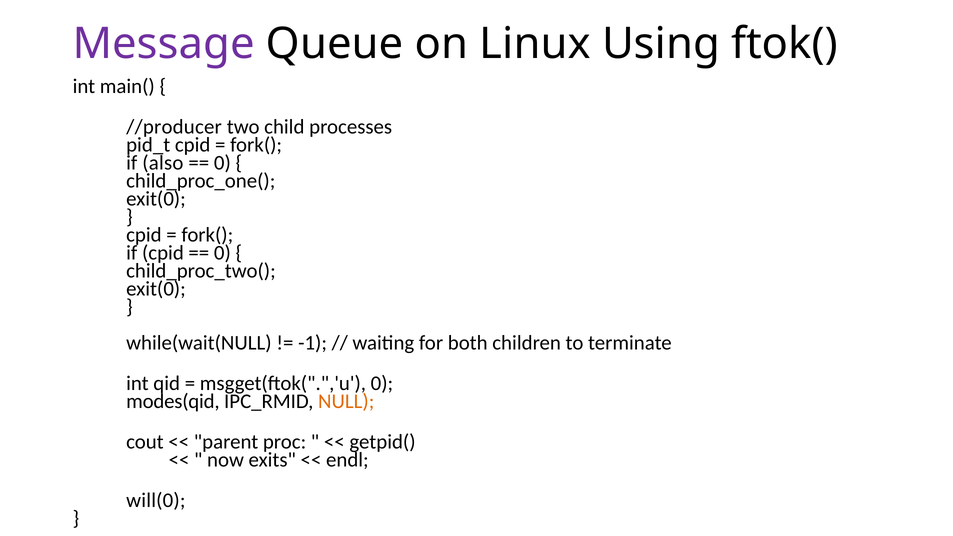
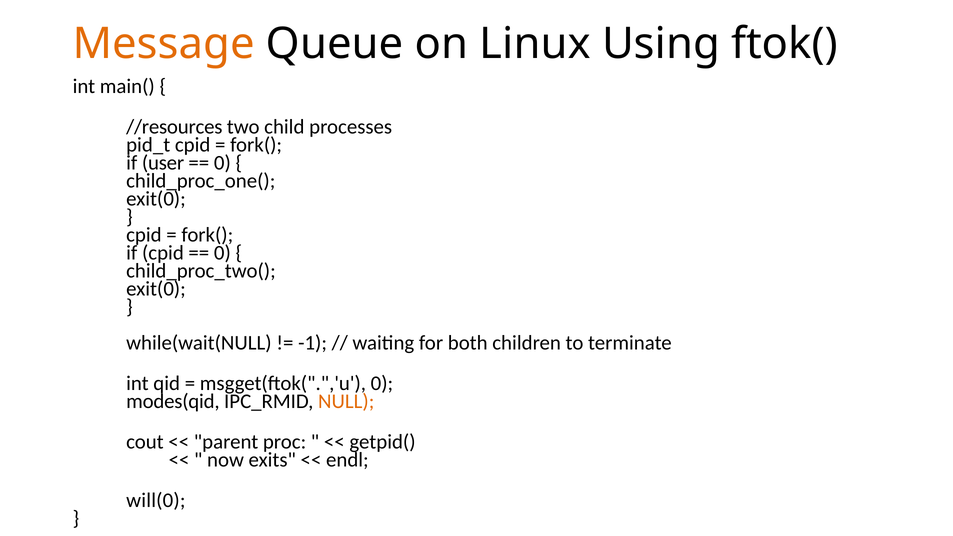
Message colour: purple -> orange (164, 44)
//producer: //producer -> //resources (174, 127)
also: also -> user (163, 163)
